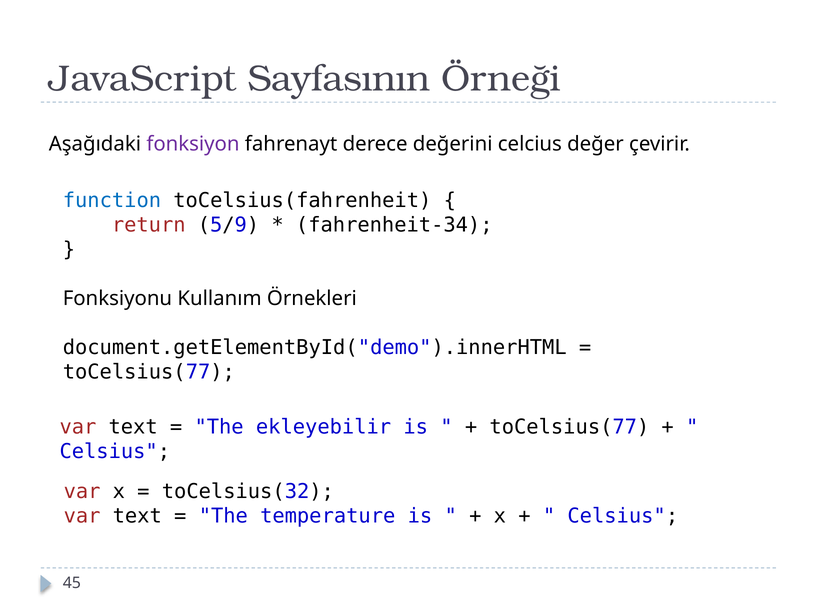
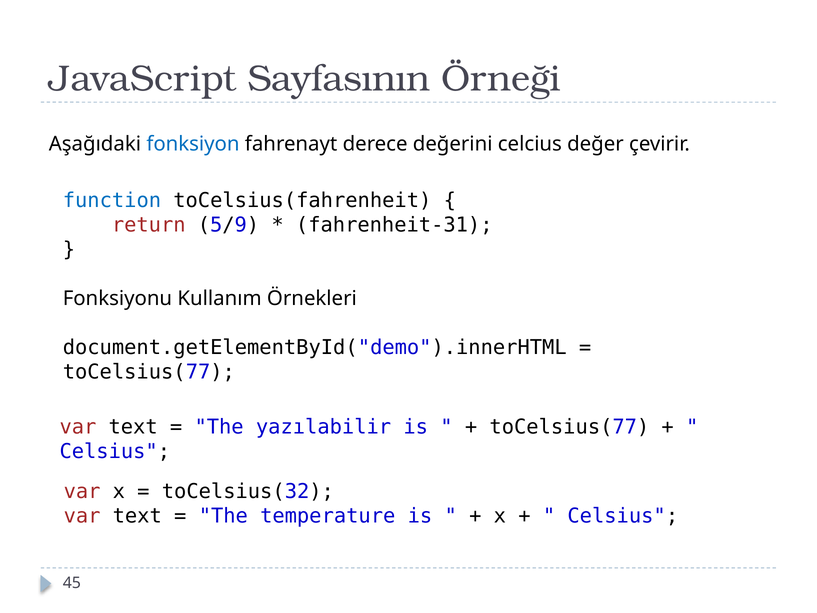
fonksiyon colour: purple -> blue (193, 144)
fahrenheit-34: fahrenheit-34 -> fahrenheit-31 (394, 225)
ekleyebilir: ekleyebilir -> yazılabilir (324, 427)
